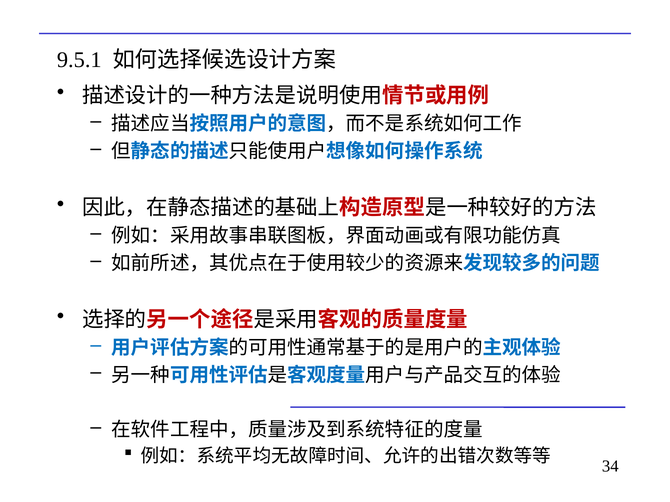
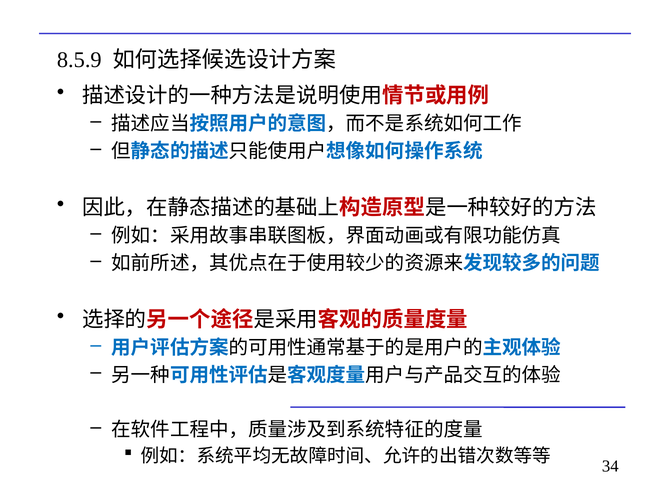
9.5.1: 9.5.1 -> 8.5.9 (79, 60)
